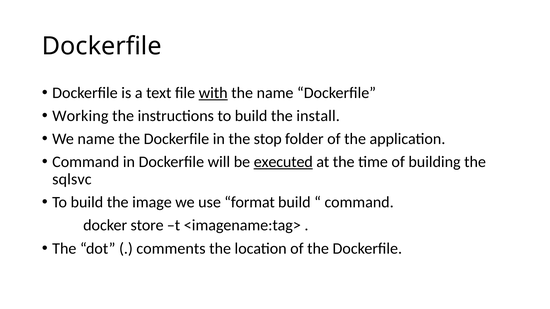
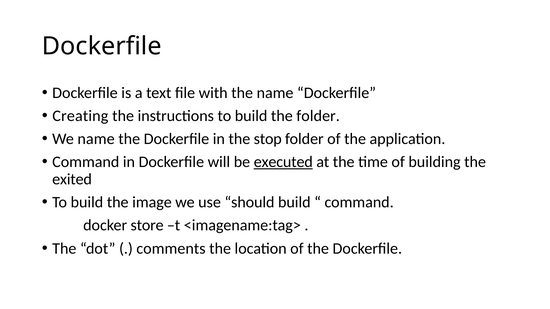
with underline: present -> none (213, 93)
Working: Working -> Creating (80, 116)
the install: install -> folder (318, 116)
sqlsvc: sqlsvc -> exited (72, 179)
format: format -> should (250, 203)
